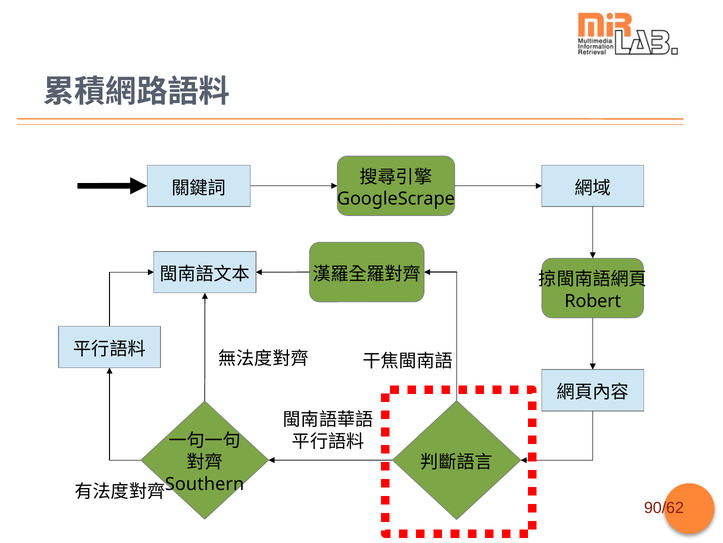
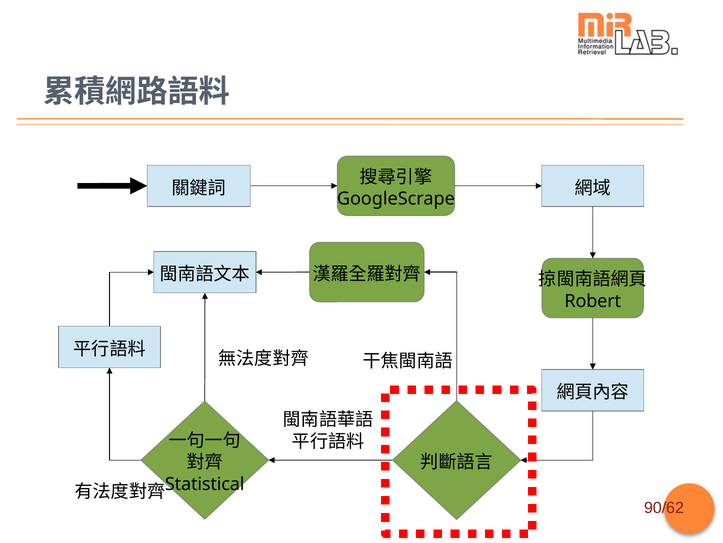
Southern: Southern -> Statistical (205, 483)
